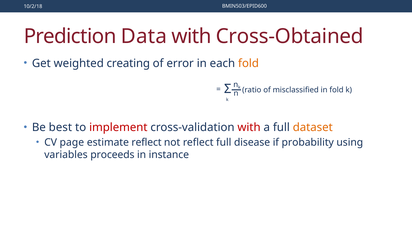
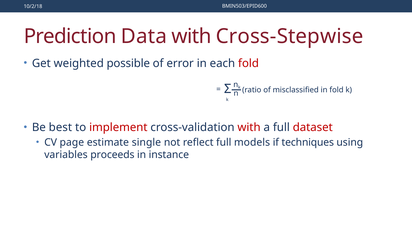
Cross-Obtained: Cross-Obtained -> Cross-Stepwise (290, 36)
creating: creating -> possible (128, 63)
fold colour: orange -> red (248, 63)
dataset colour: orange -> red (313, 127)
estimate reflect: reflect -> single (146, 142)
disease: disease -> models (252, 142)
probability: probability -> techniques (308, 142)
